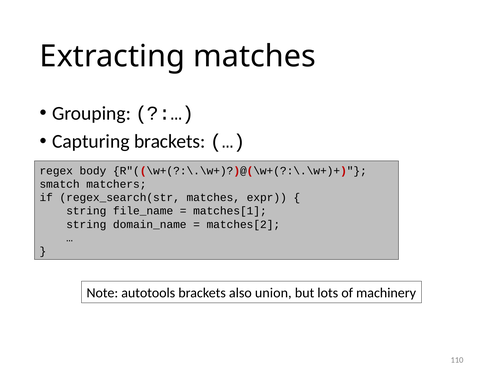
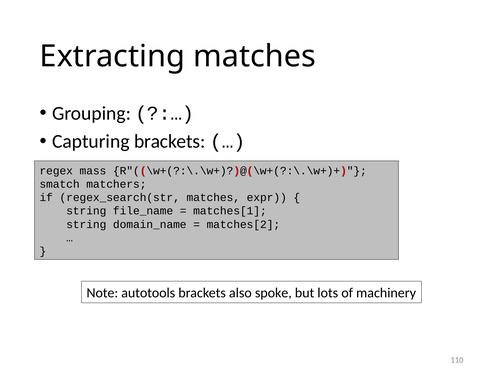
body: body -> mass (93, 171)
union: union -> spoke (273, 293)
